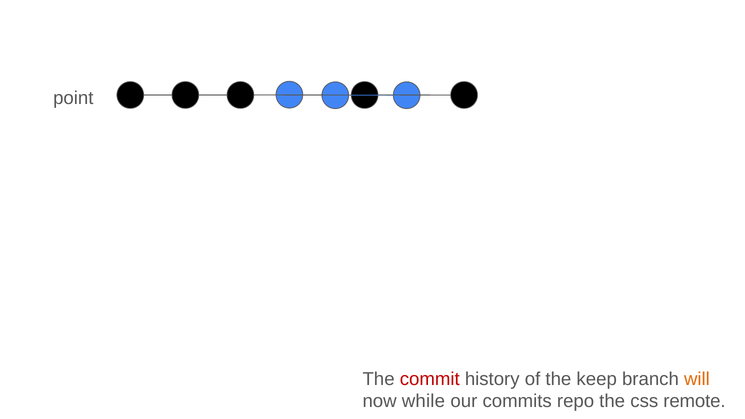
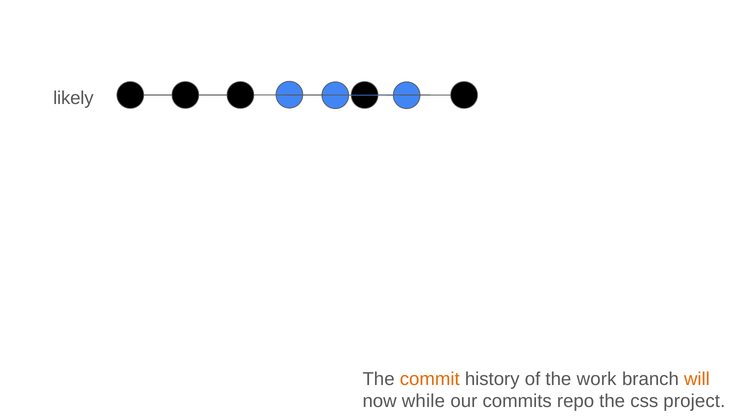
point: point -> likely (73, 98)
commit colour: red -> orange (430, 379)
keep: keep -> work (597, 379)
remote: remote -> project (694, 401)
